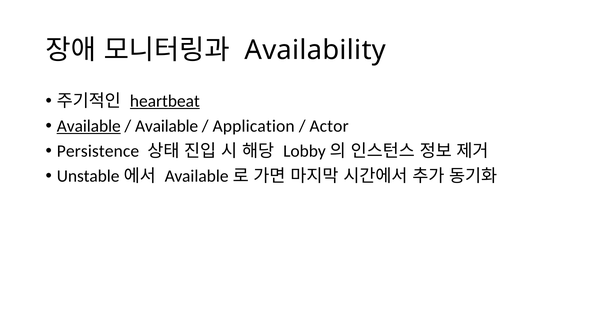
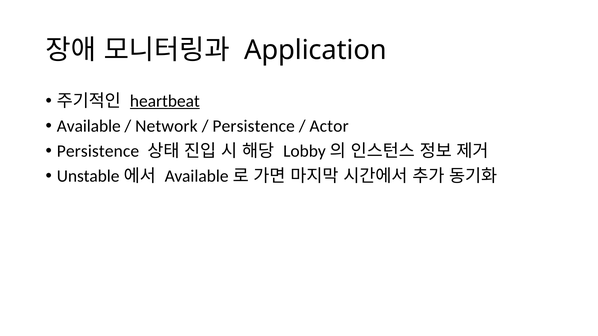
Availability: Availability -> Application (315, 50)
Available underline: present -> none (89, 126)
Available: Available -> Network (166, 126)
Application: Application -> Persistence (254, 126)
